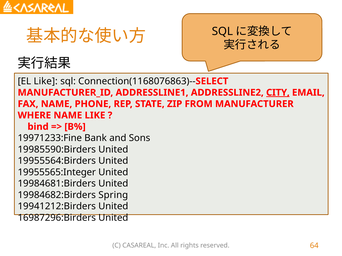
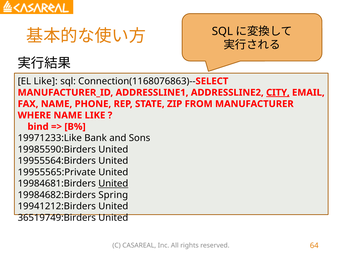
19971233:Fine: 19971233:Fine -> 19971233:Like (50, 138)
19955565:Integer: 19955565:Integer -> 19955565:Private (57, 173)
United underline: none -> present (113, 184)
16987296:Birders: 16987296:Birders -> 36519749:Birders (57, 218)
